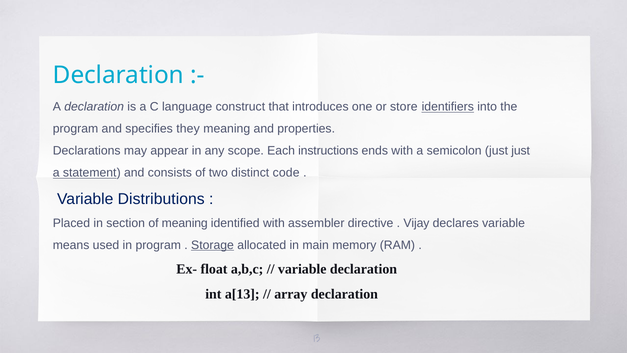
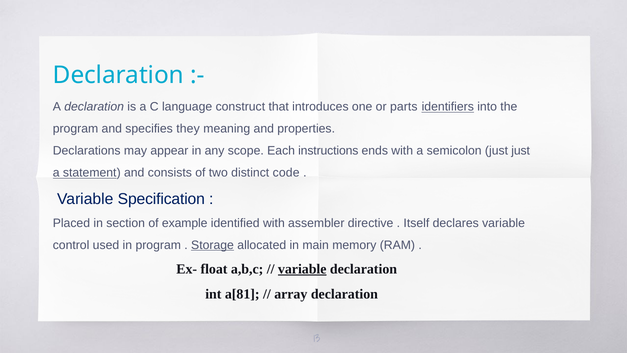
store: store -> parts (404, 107)
Distributions: Distributions -> Specification (161, 199)
of meaning: meaning -> example (185, 223)
Vijay: Vijay -> Itself (416, 223)
means: means -> control (71, 245)
variable underline: none -> present (302, 269)
a[13: a[13 -> a[81 (242, 294)
